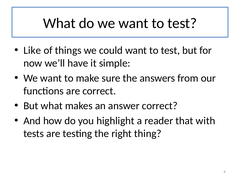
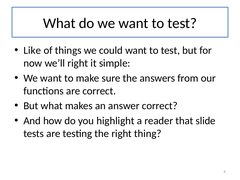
we’ll have: have -> right (78, 63)
with: with -> slide (206, 121)
